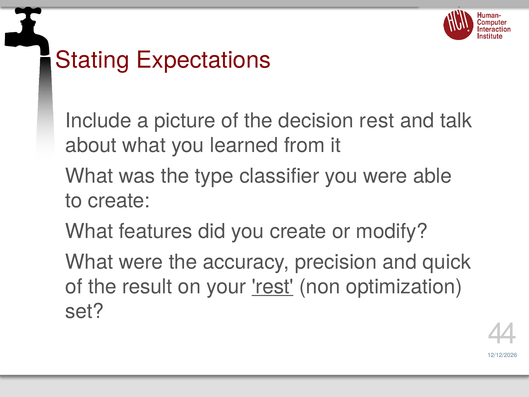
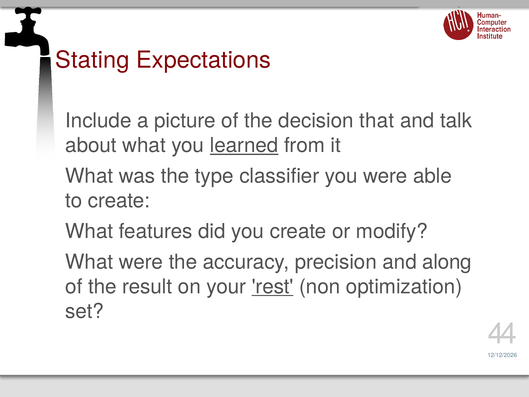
decision rest: rest -> that (377, 121)
learned underline: none -> present (244, 145)
quick: quick -> along (447, 262)
